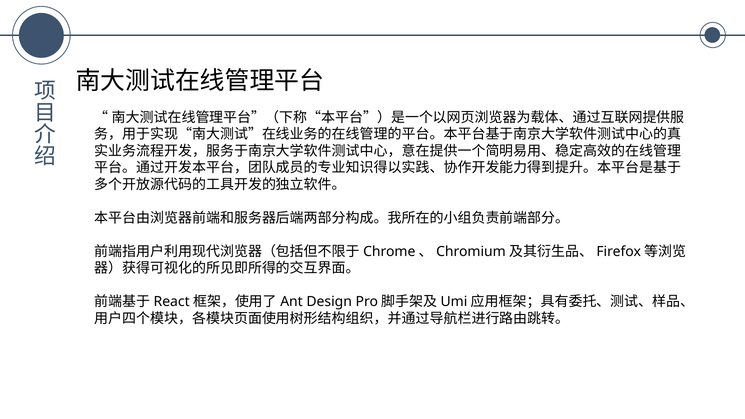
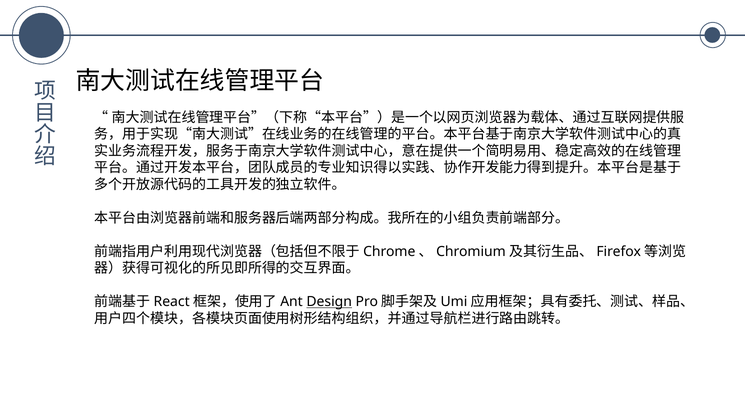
Design underline: none -> present (329, 302)
